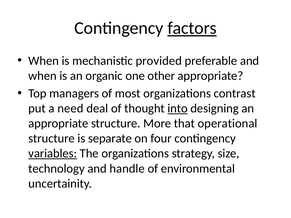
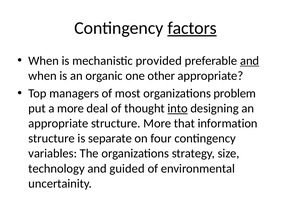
and underline: none -> present (250, 61)
contrast: contrast -> problem (235, 93)
a need: need -> more (71, 108)
operational: operational -> information (228, 124)
variables underline: present -> none (53, 154)
handle: handle -> guided (127, 169)
